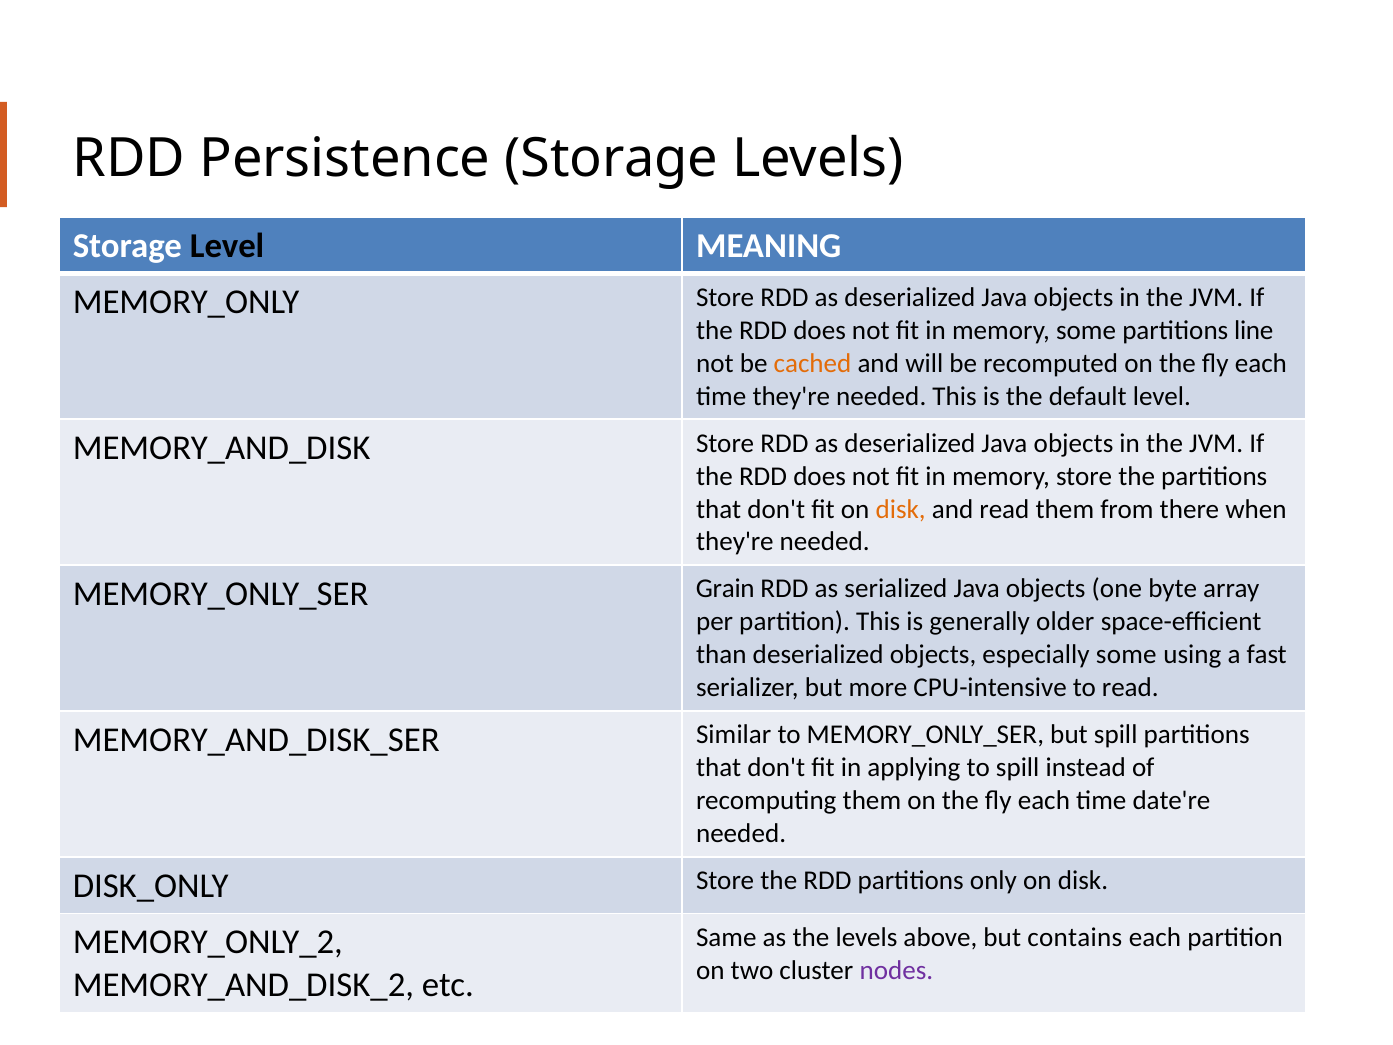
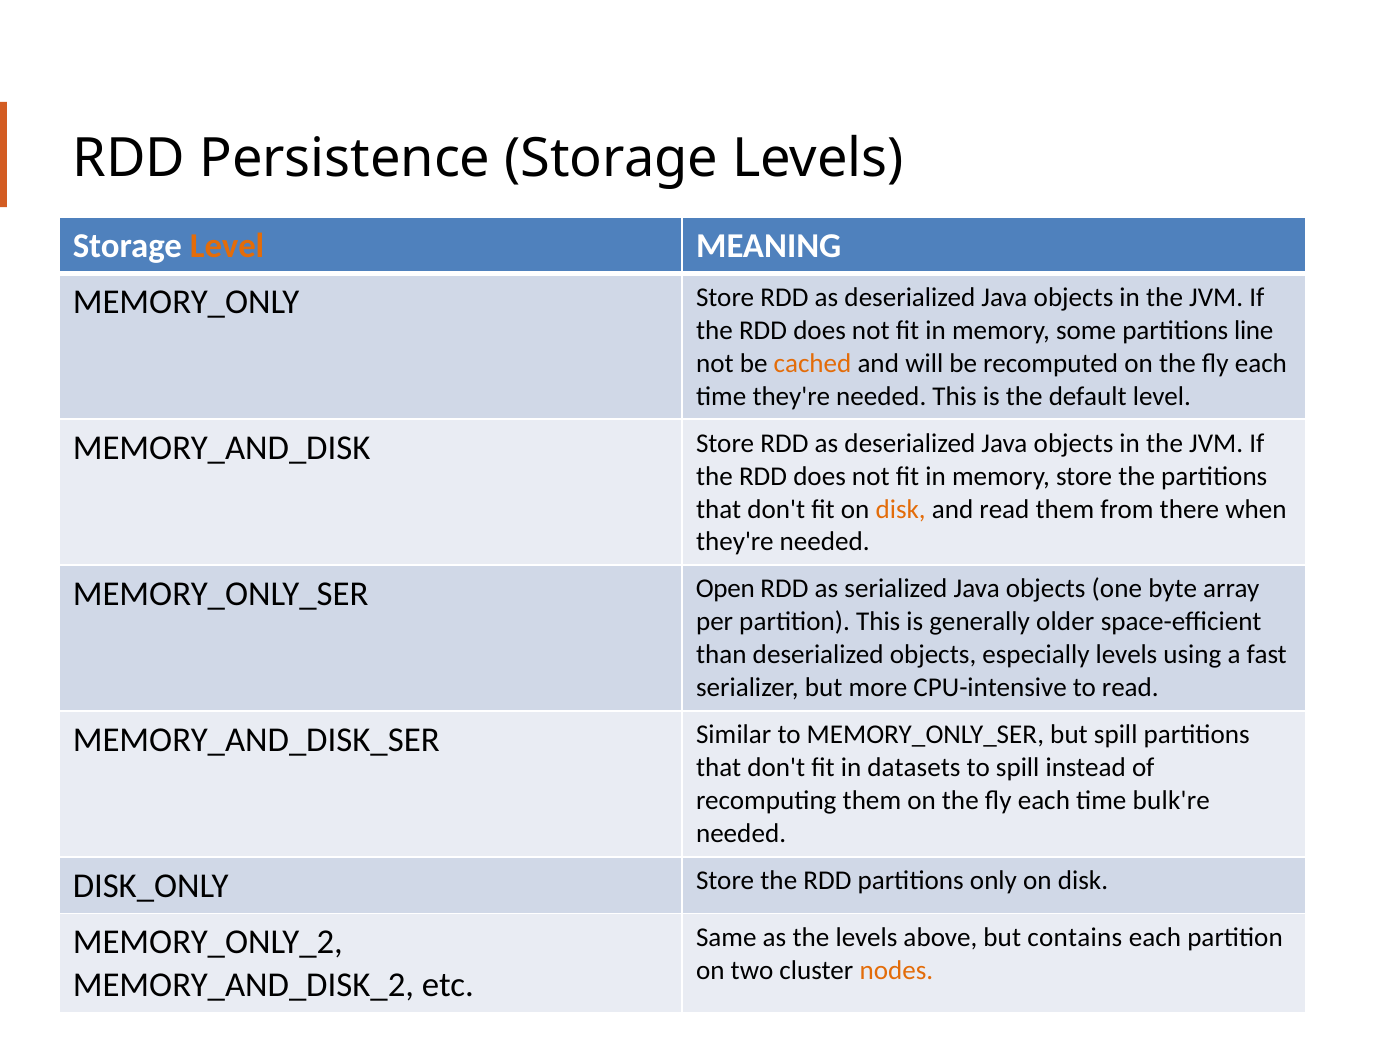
Level colour: black -> orange (227, 246)
Grain: Grain -> Open (725, 589)
especially some: some -> levels (1127, 655)
applying: applying -> datasets (914, 768)
date're: date're -> bulk're (1171, 801)
nodes colour: purple -> orange (896, 970)
